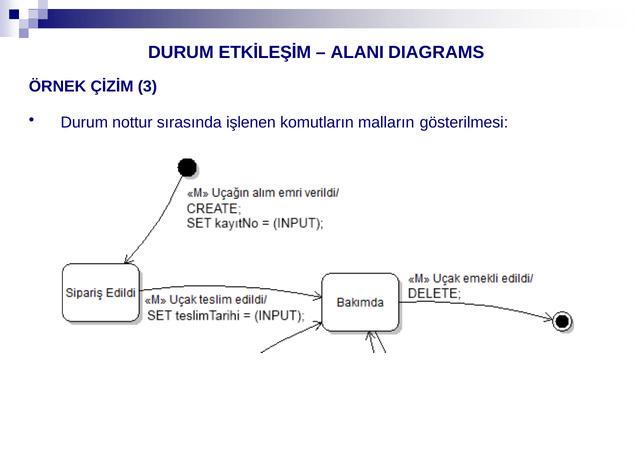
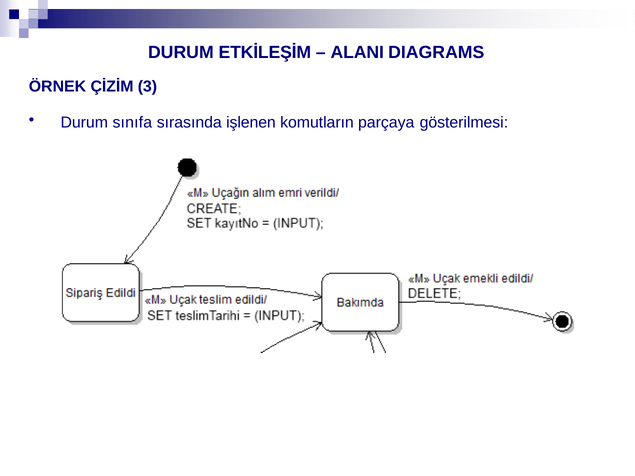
nottur: nottur -> sınıfa (132, 123)
malların: malların -> parçaya (386, 123)
